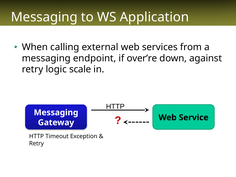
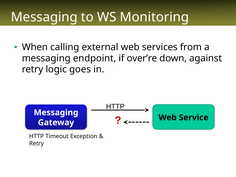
Application: Application -> Monitoring (154, 17)
scale: scale -> goes (80, 69)
